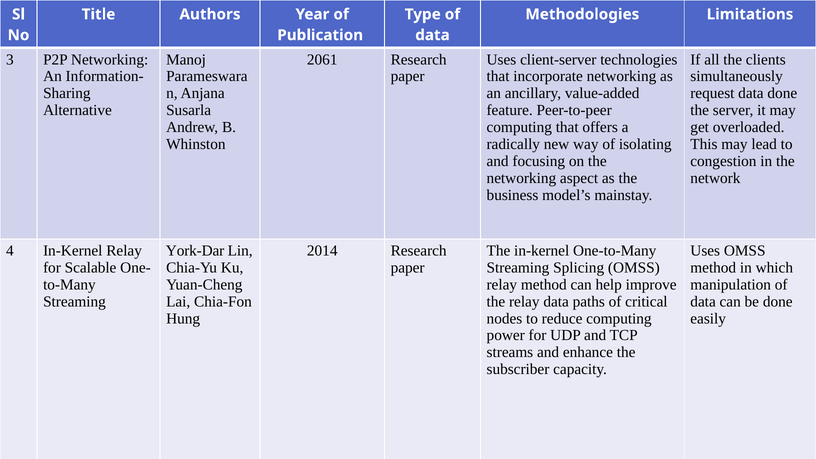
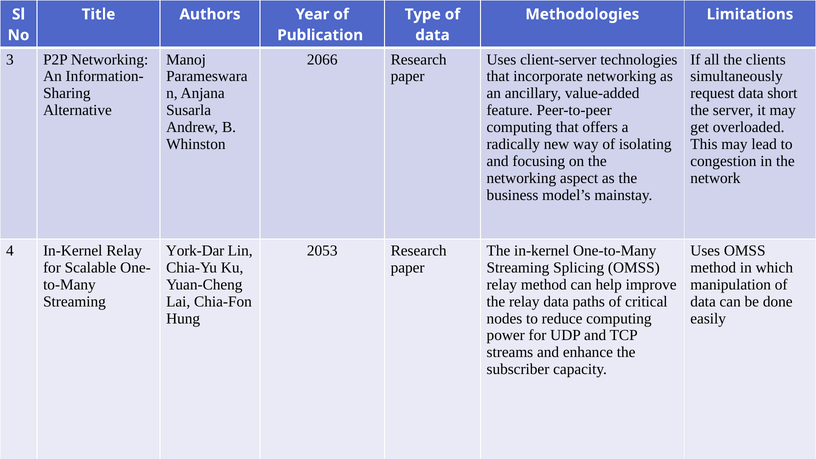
2061: 2061 -> 2066 (322, 59)
data done: done -> short (782, 93)
2014: 2014 -> 2053 (322, 251)
